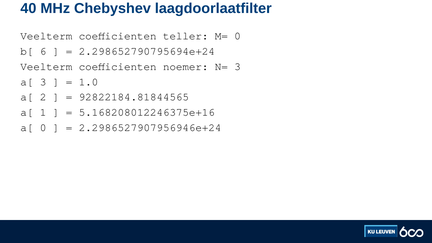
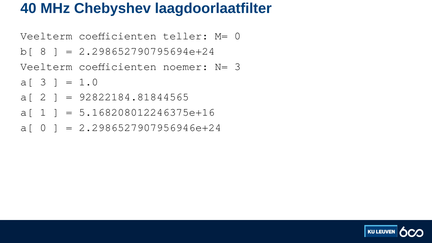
6: 6 -> 8 (43, 51)
